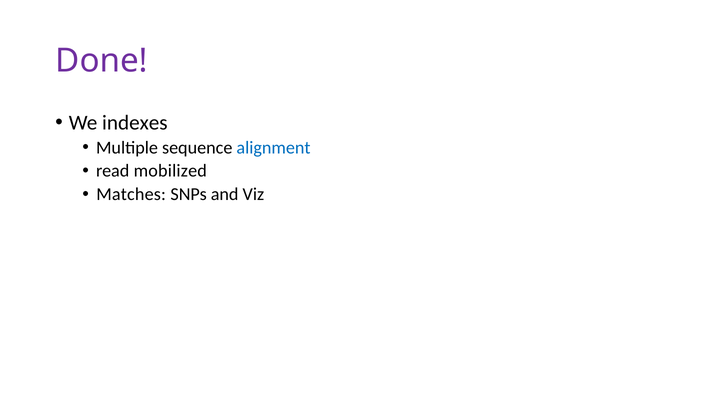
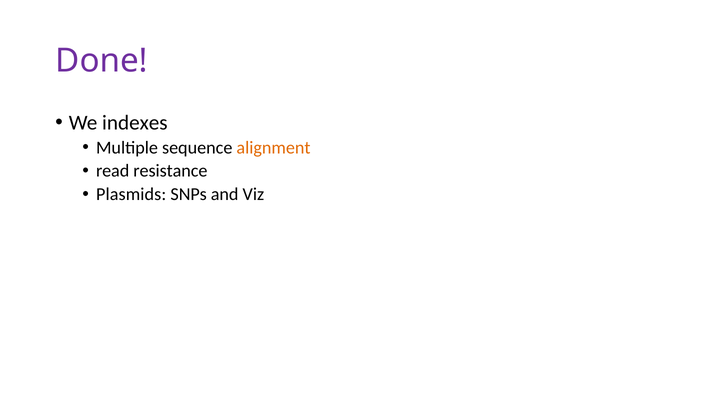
alignment colour: blue -> orange (273, 148)
mobilized: mobilized -> resistance (170, 171)
Matches: Matches -> Plasmids (131, 194)
